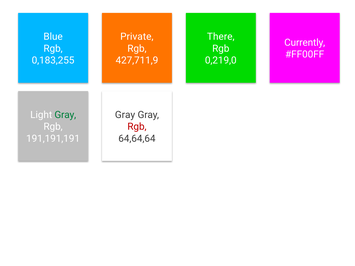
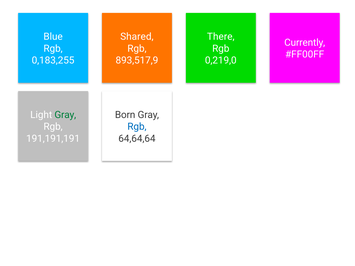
Private: Private -> Shared (137, 37)
427,711,9: 427,711,9 -> 893,517,9 (137, 60)
Gray: Gray -> Born (125, 115)
Rgb colour: red -> blue (137, 127)
